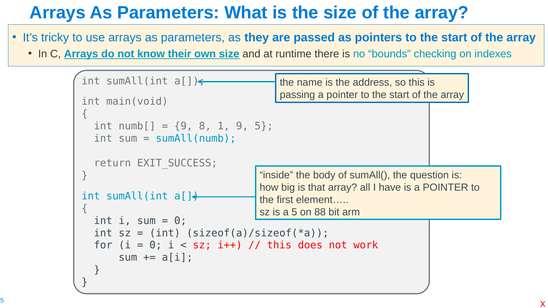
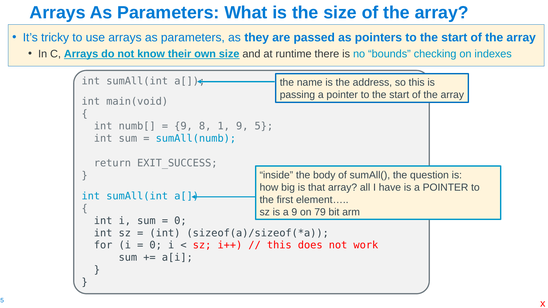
a 5: 5 -> 9 (294, 212)
88: 88 -> 79 (320, 212)
